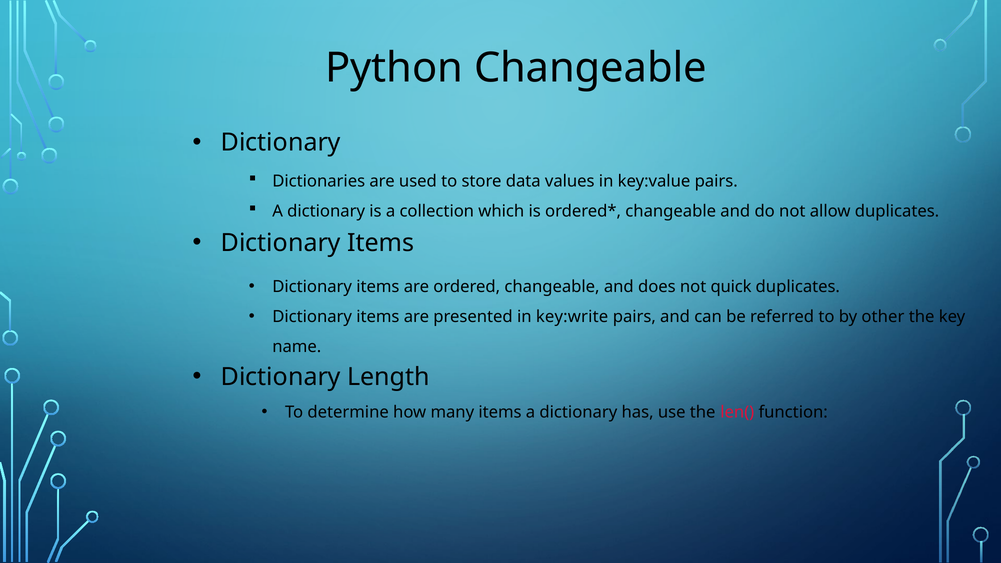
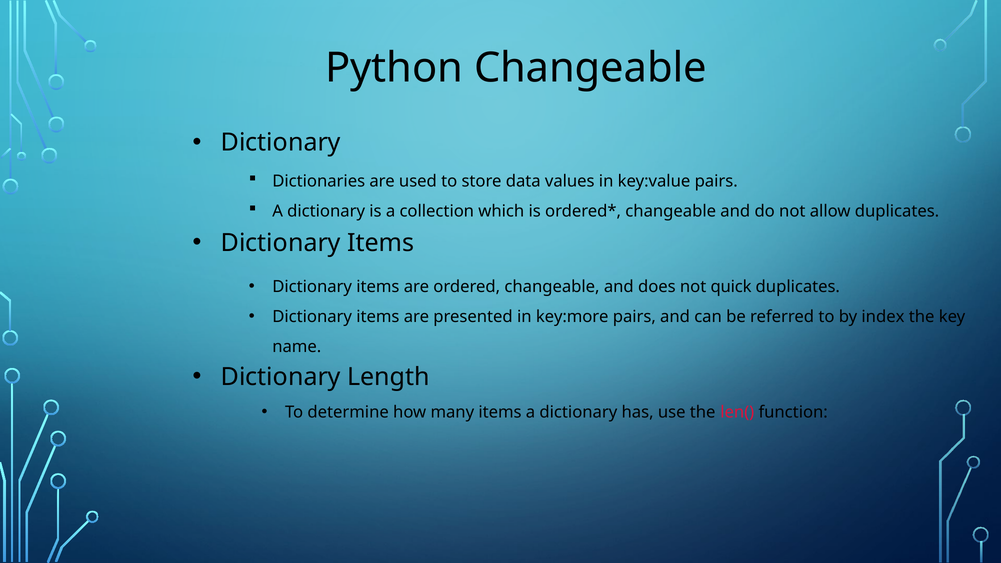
key:write: key:write -> key:more (572, 317)
other: other -> index (883, 317)
